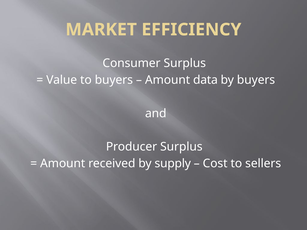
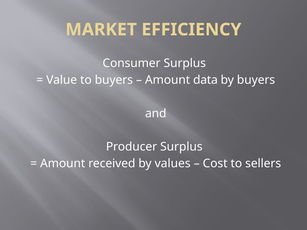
supply: supply -> values (173, 164)
